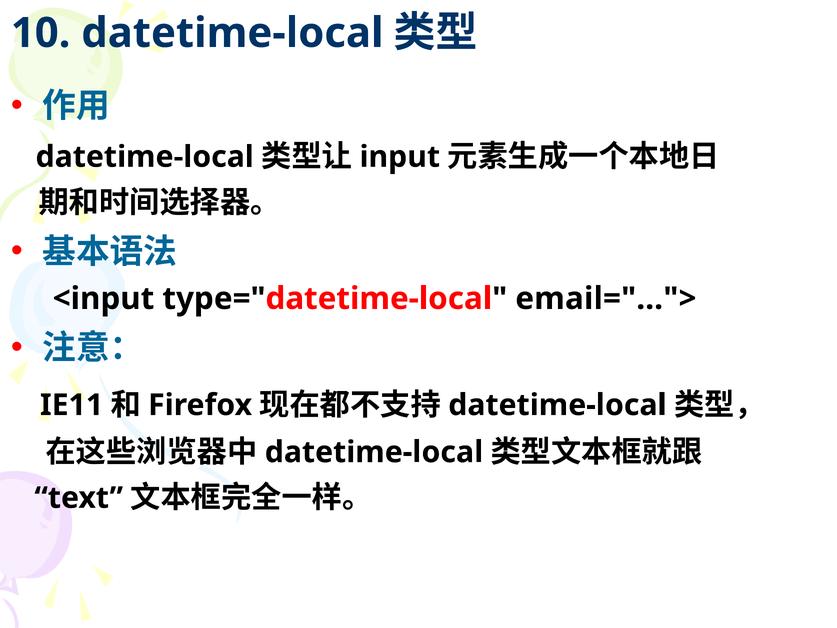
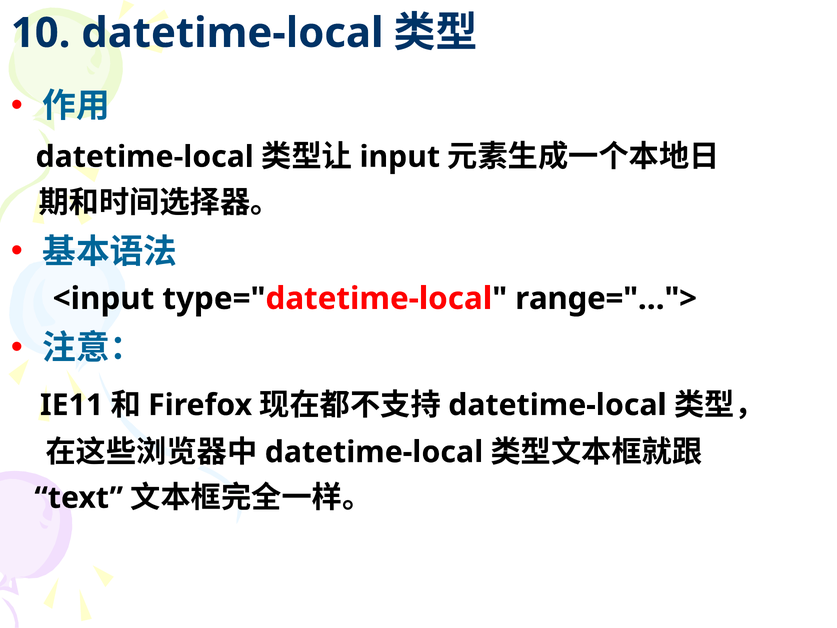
email="…">: email="…"> -> range="…"> (606, 298)
